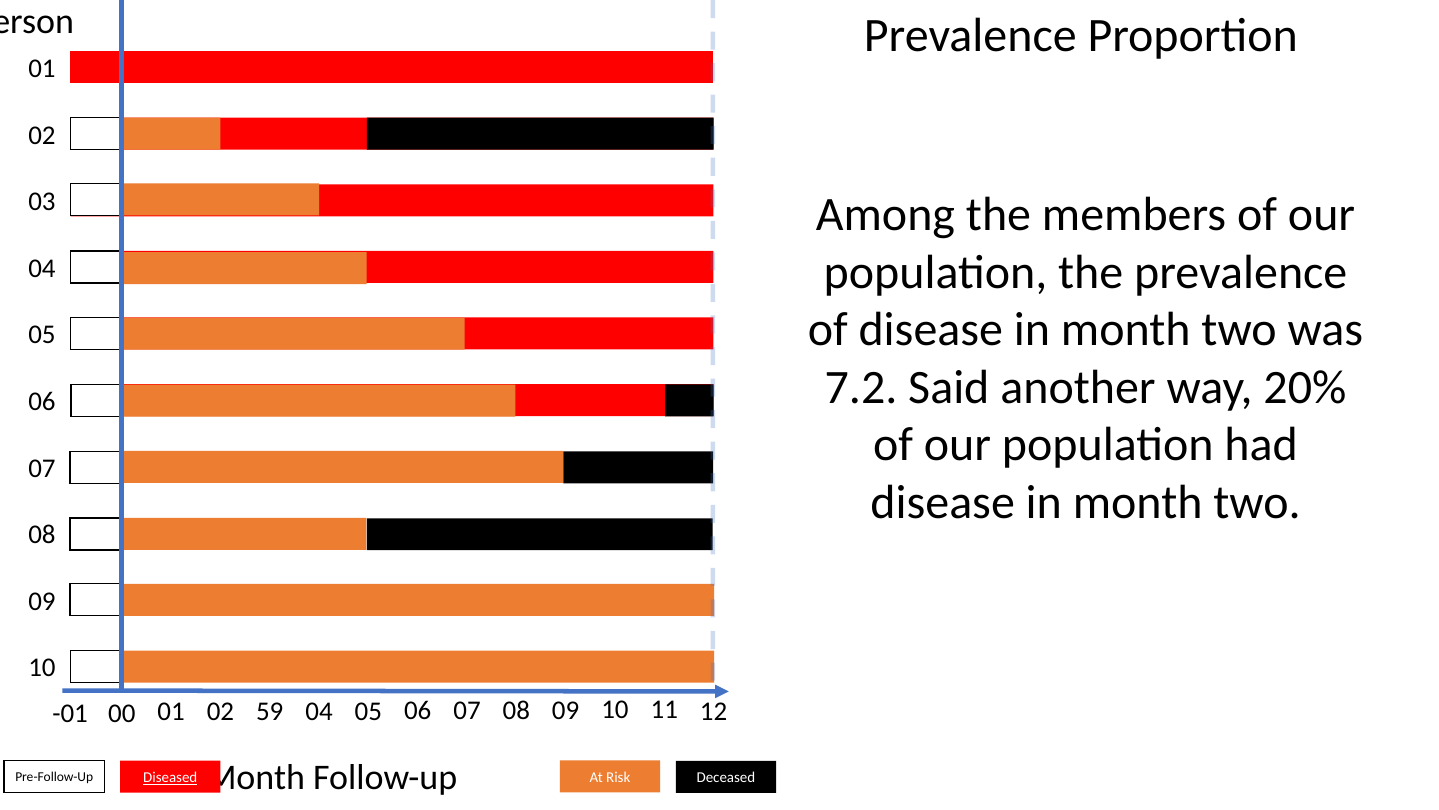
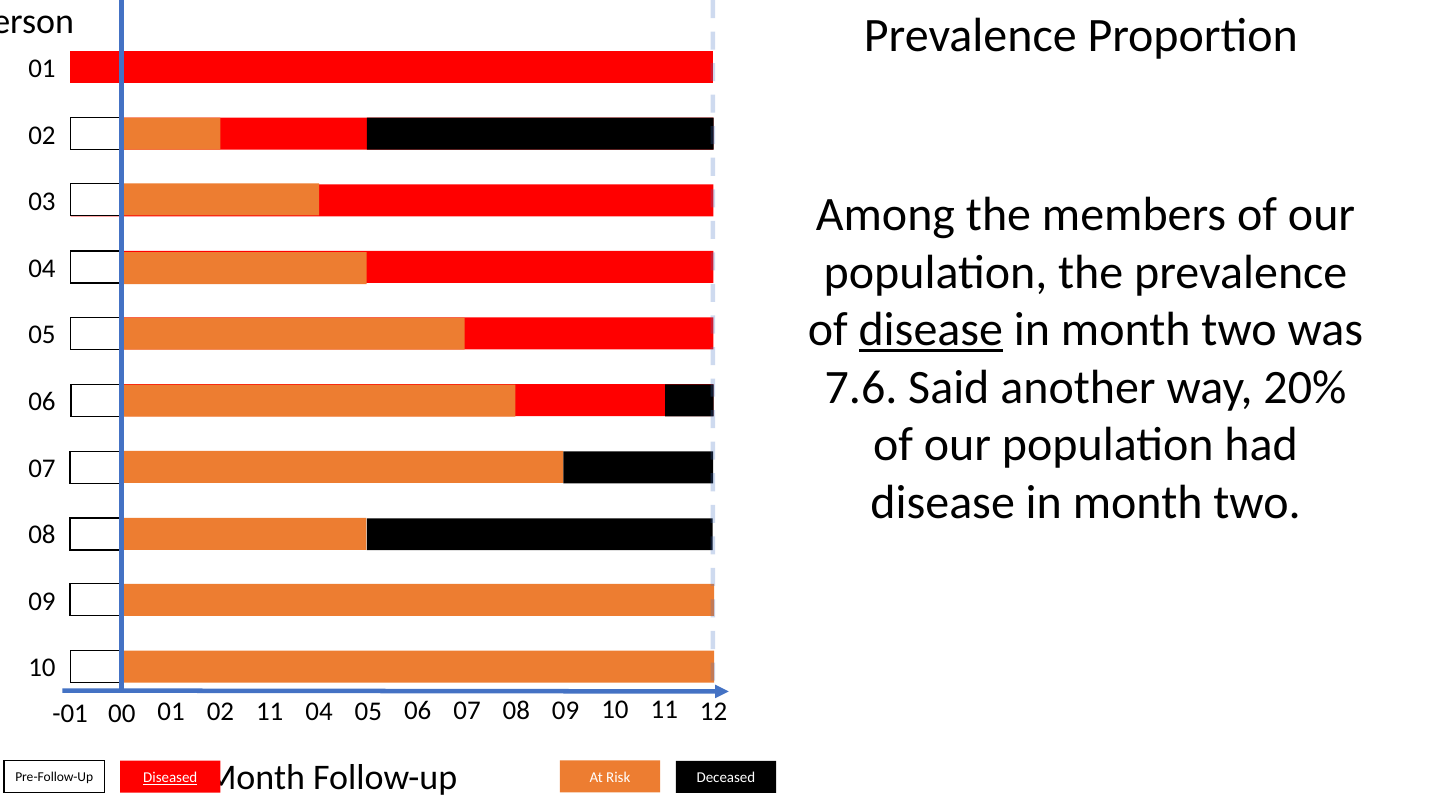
disease underline: none -> present (931, 330)
7.2: 7.2 -> 7.6 (861, 387)
02 59: 59 -> 11 (270, 711)
